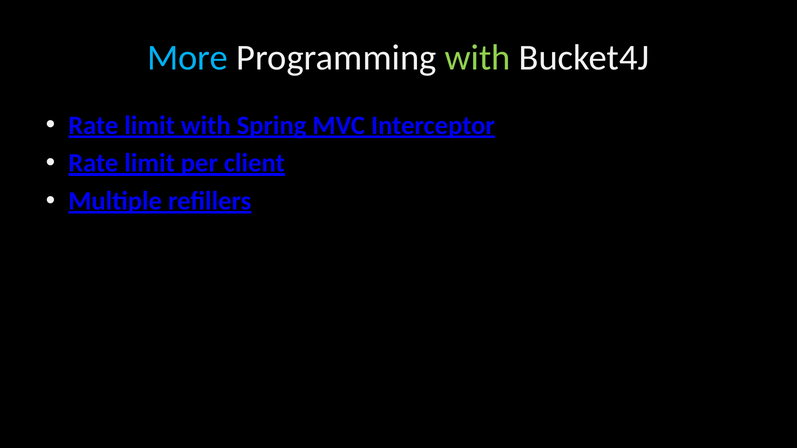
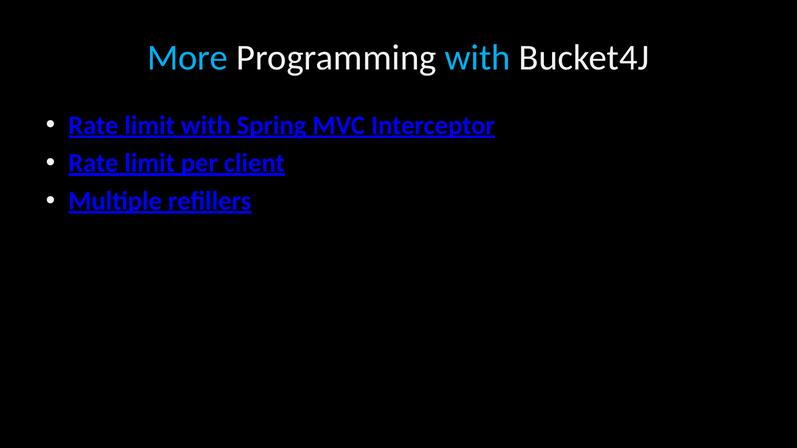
with colour: light green -> light blue (478, 58)
